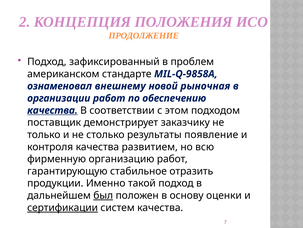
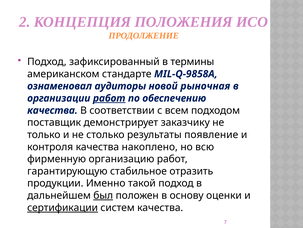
проблем: проблем -> термины (192, 62)
внешнему: внешнему -> аудиторы (120, 86)
работ underline: none -> present (109, 98)
качества underline: present -> none (52, 110)
этом: этом -> всем (177, 110)
развитием: развитием -> накоплено (150, 146)
